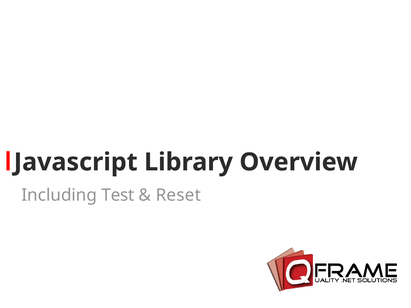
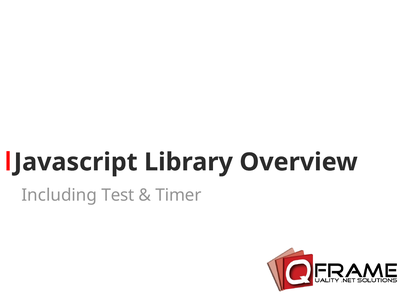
Reset: Reset -> Timer (179, 195)
